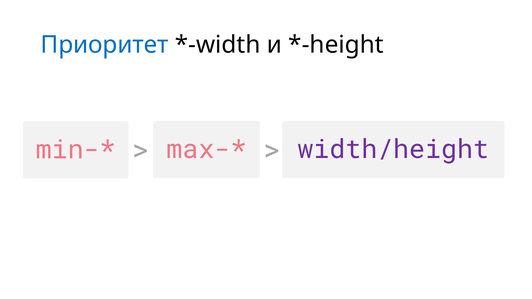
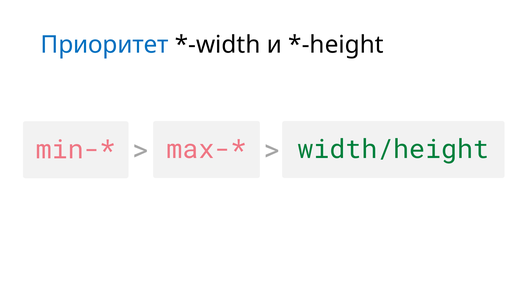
width/height colour: purple -> green (393, 150)
